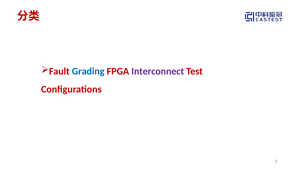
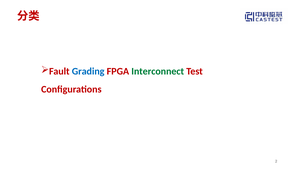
Interconnect colour: purple -> green (158, 71)
